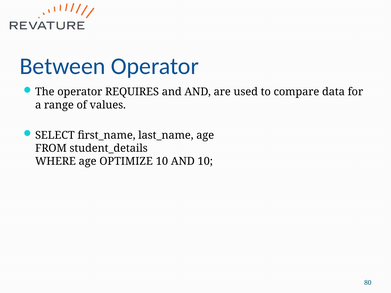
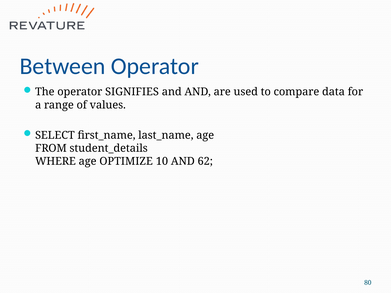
REQUIRES: REQUIRES -> SIGNIFIES (132, 92)
AND 10: 10 -> 62 (205, 162)
